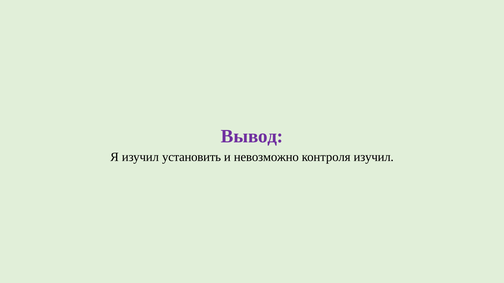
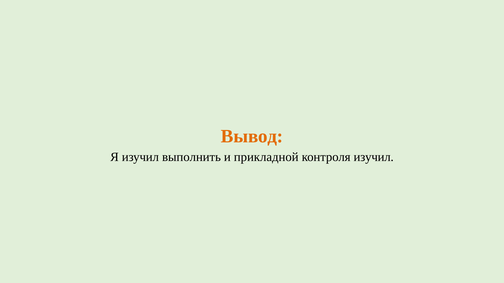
Вывод colour: purple -> orange (252, 136)
установить: установить -> выполнить (191, 157)
невозможно: невозможно -> прикладной (266, 157)
